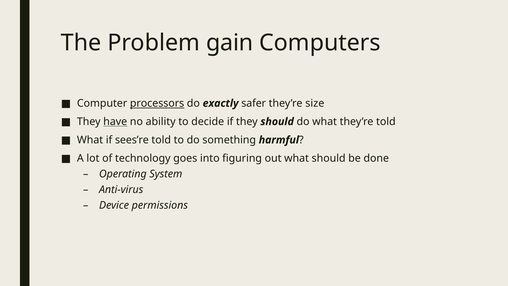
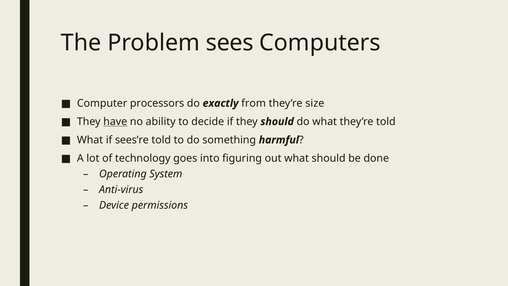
gain: gain -> sees (230, 43)
processors underline: present -> none (157, 103)
safer: safer -> from (254, 103)
